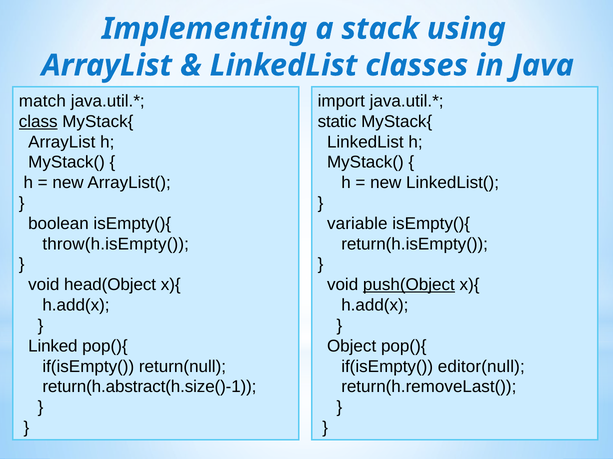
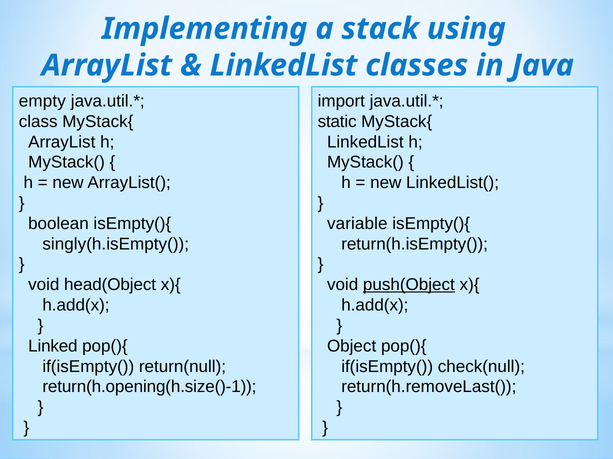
match: match -> empty (42, 101)
class underline: present -> none (38, 122)
throw(h.isEmpty(: throw(h.isEmpty( -> singly(h.isEmpty( (116, 244)
editor(null: editor(null -> check(null (481, 367)
return(h.abstract(h.size()-1: return(h.abstract(h.size()-1 -> return(h.opening(h.size()-1 (149, 387)
